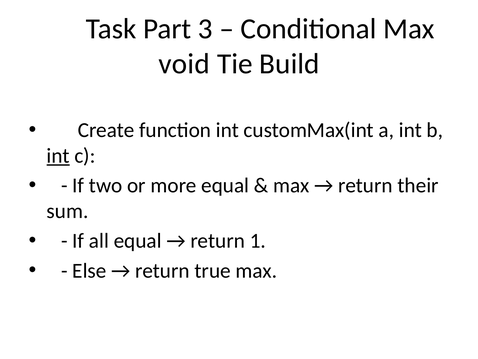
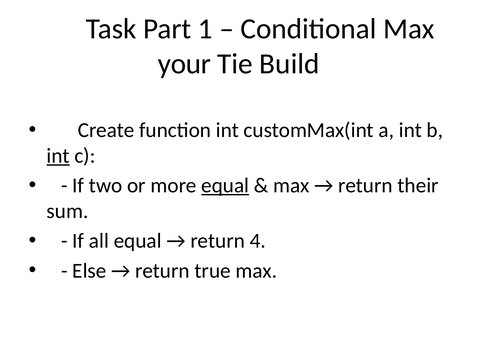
3: 3 -> 1 (205, 29)
void: void -> your (184, 64)
equal underline: none -> present (225, 185)
1: 1 -> 4 (258, 241)
